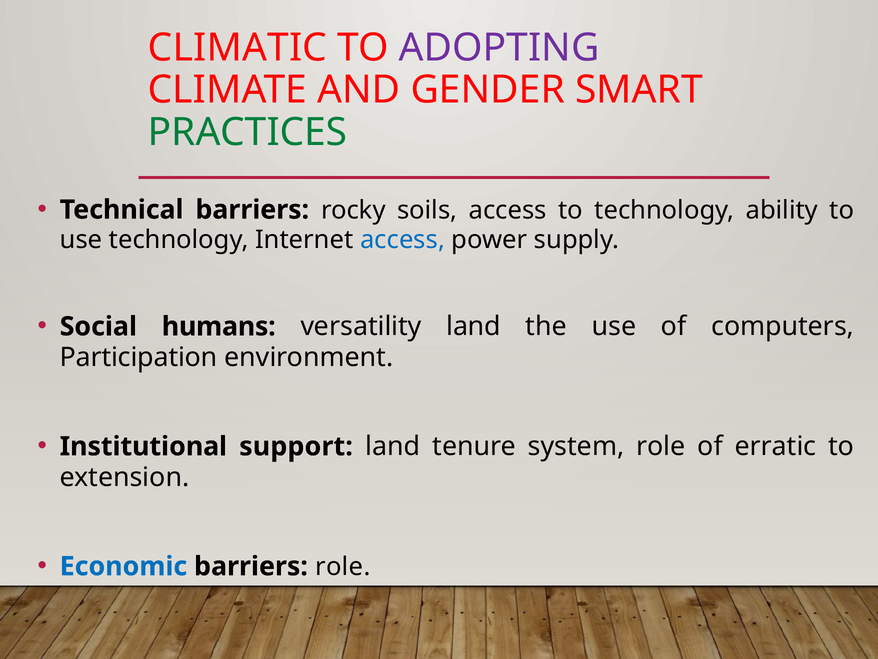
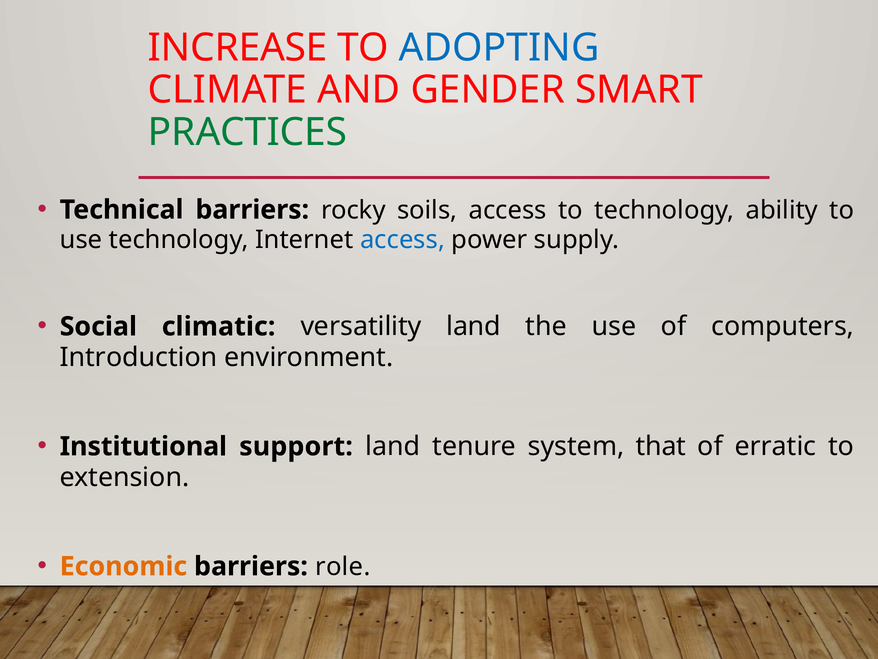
CLIMATIC: CLIMATIC -> INCREASE (238, 48)
ADOPTING colour: purple -> blue (499, 48)
humans: humans -> climatic (219, 326)
Participation: Participation -> Introduction (139, 357)
system role: role -> that (661, 446)
Economic colour: blue -> orange (123, 566)
